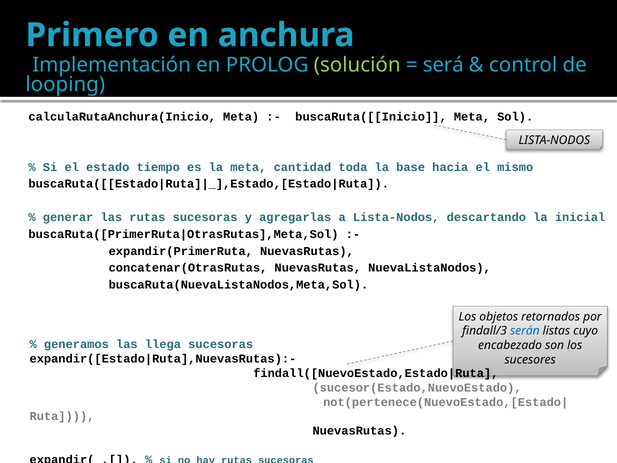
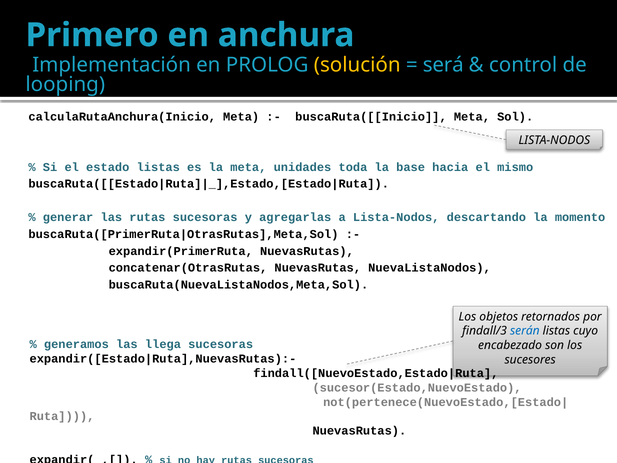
solución colour: light green -> yellow (357, 65)
estado tiempo: tiempo -> listas (158, 167)
cantidad: cantidad -> unidades (302, 167)
inicial: inicial -> momento (580, 217)
